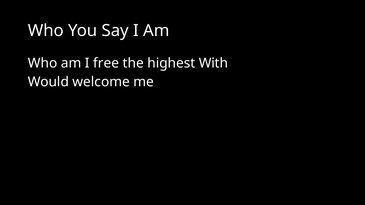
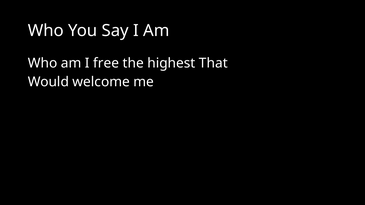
With: With -> That (213, 63)
